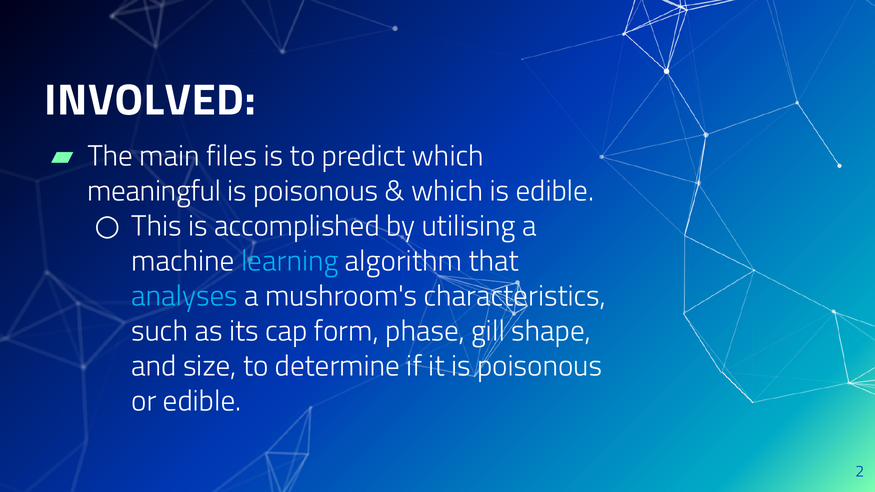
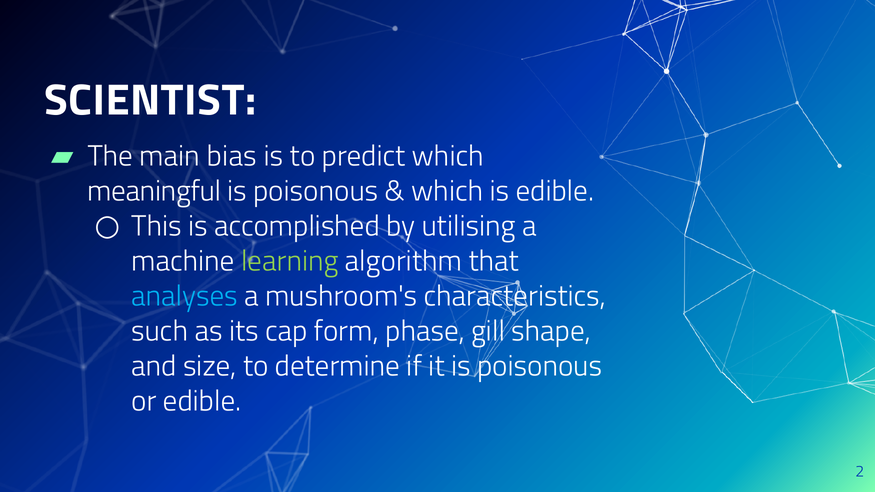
INVOLVED: INVOLVED -> SCIENTIST (150, 100)
files: files -> bias (232, 156)
learning colour: light blue -> light green (290, 261)
